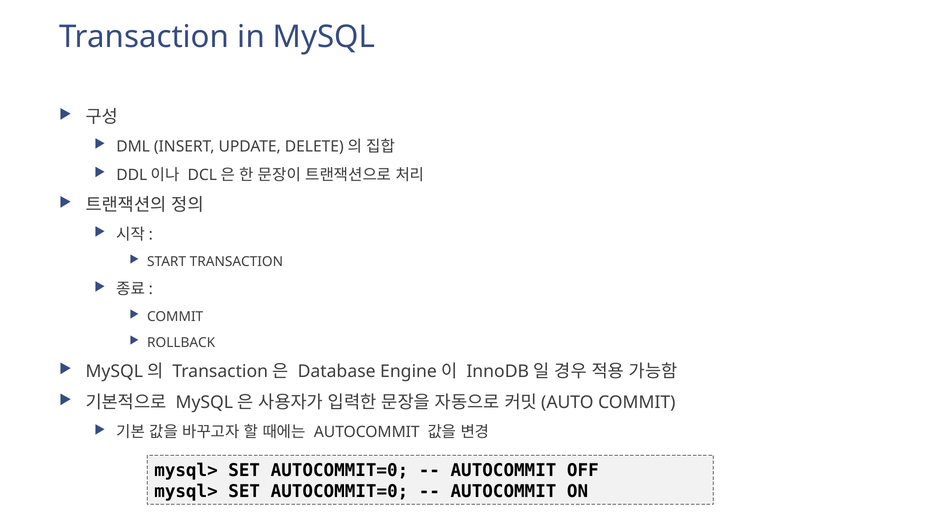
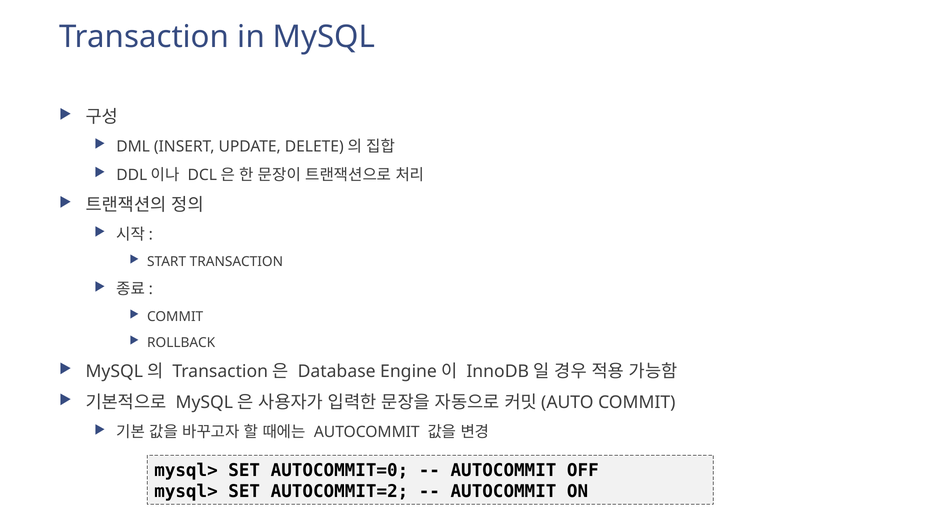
AUTOCOMMIT=0: AUTOCOMMIT=0 -> AUTOCOMMIT=2 (340, 491)
